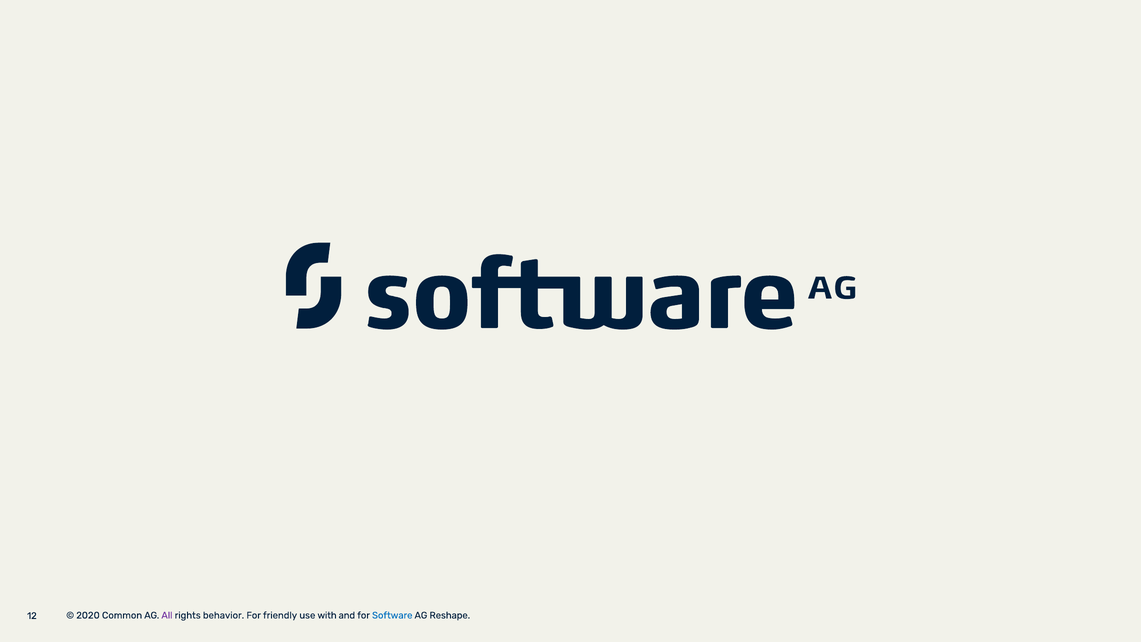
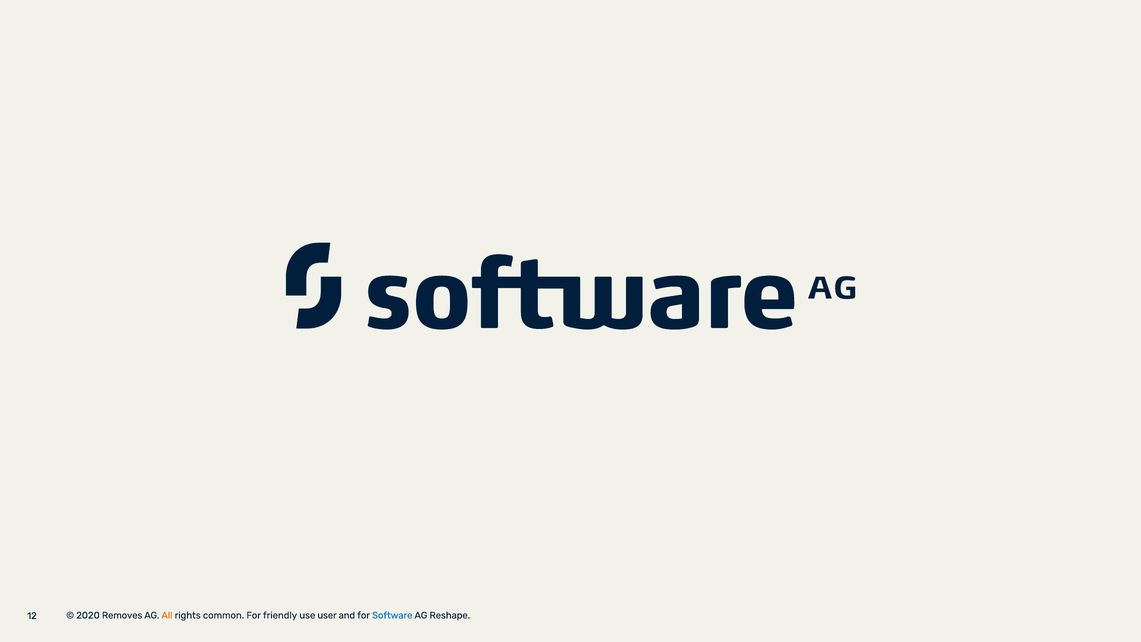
Common: Common -> Removes (122, 615)
All colour: purple -> orange (167, 615)
behavior: behavior -> common (224, 615)
with: with -> user (327, 615)
